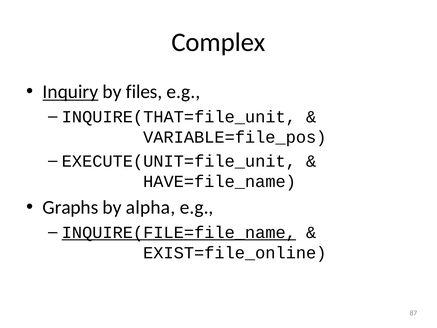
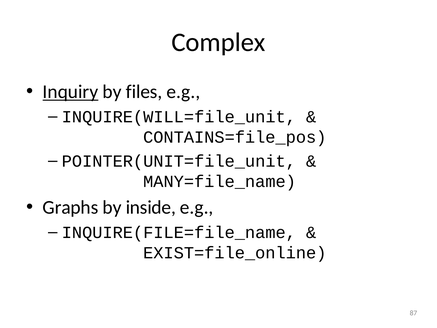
INQUIRE(THAT=file_unit: INQUIRE(THAT=file_unit -> INQUIRE(WILL=file_unit (179, 117)
VARIABLE=file_pos: VARIABLE=file_pos -> CONTAINS=file_pos (235, 137)
EXECUTE(UNIT=file_unit: EXECUTE(UNIT=file_unit -> POINTER(UNIT=file_unit (179, 161)
HAVE=file_name: HAVE=file_name -> MANY=file_name (220, 181)
alpha: alpha -> inside (151, 207)
INQUIRE(FILE=file_name underline: present -> none (179, 232)
